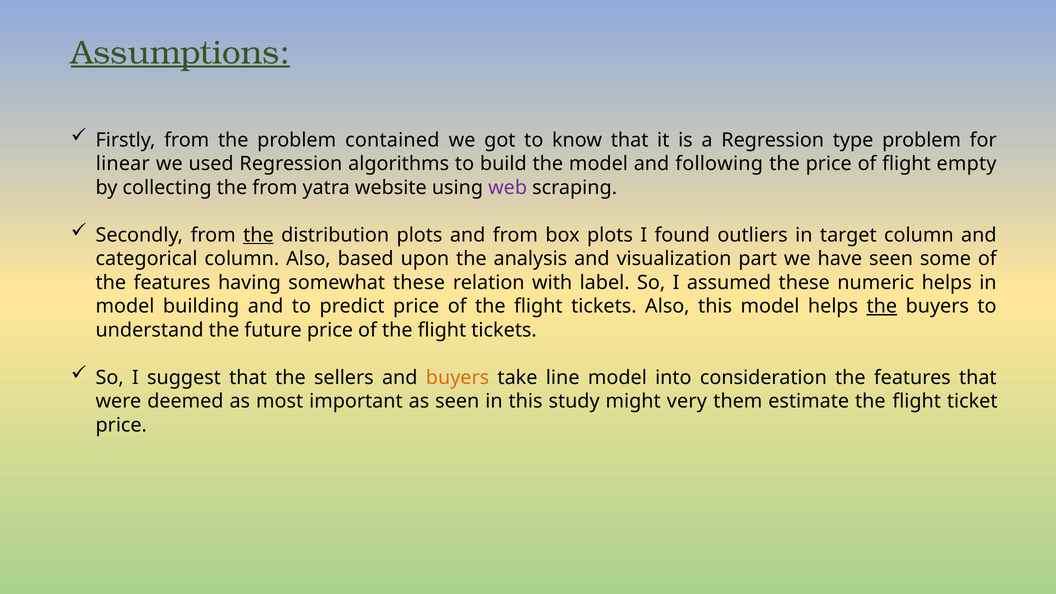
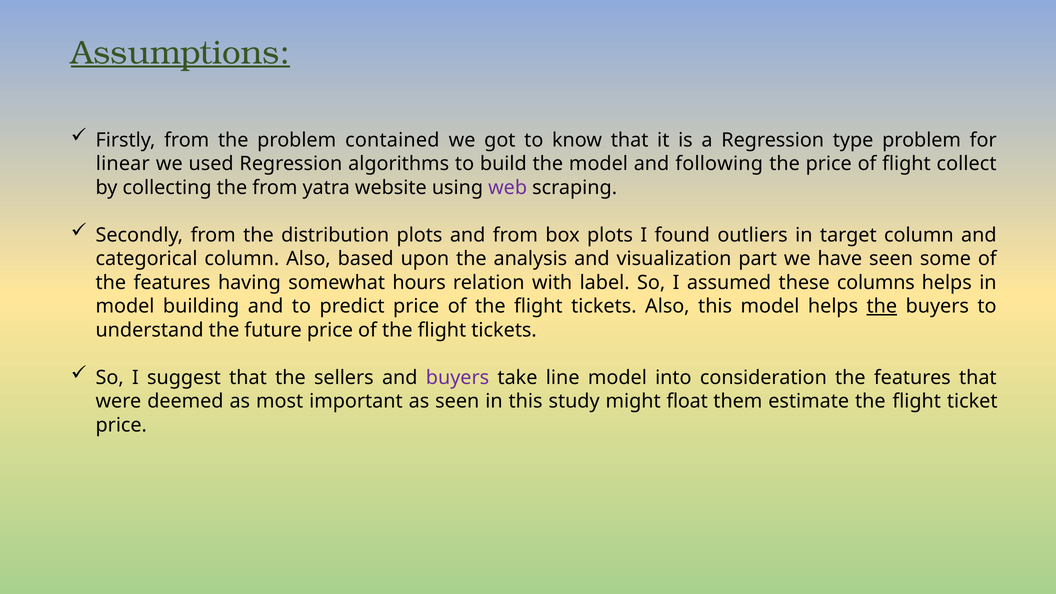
empty: empty -> collect (967, 164)
the underline: present -> none (258, 235)
somewhat these: these -> hours (419, 283)
numeric: numeric -> columns (876, 283)
buyers colour: orange -> purple (458, 378)
very: very -> float (687, 401)
